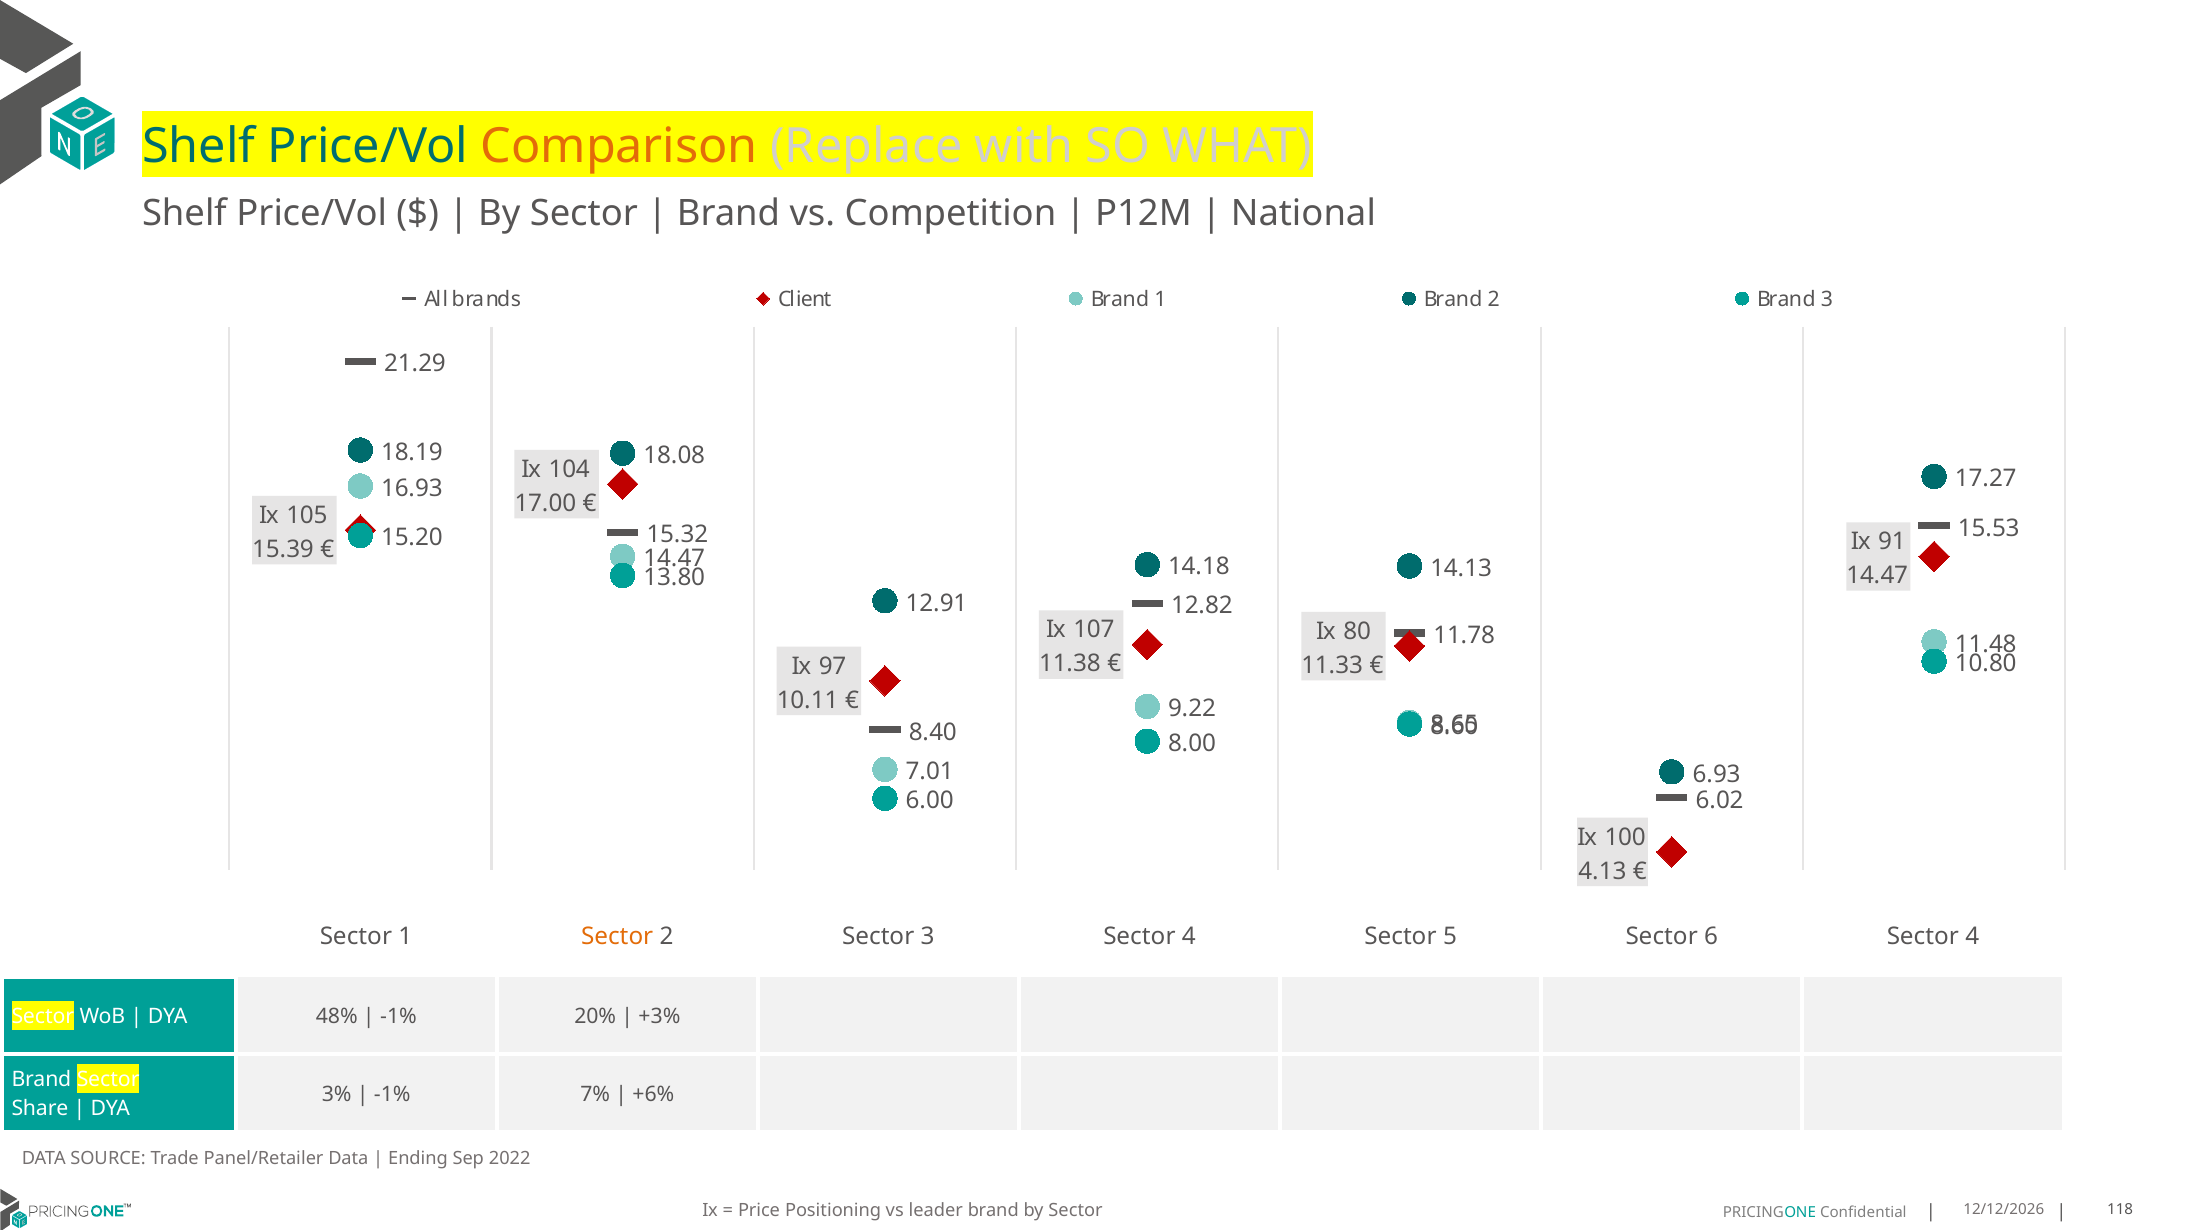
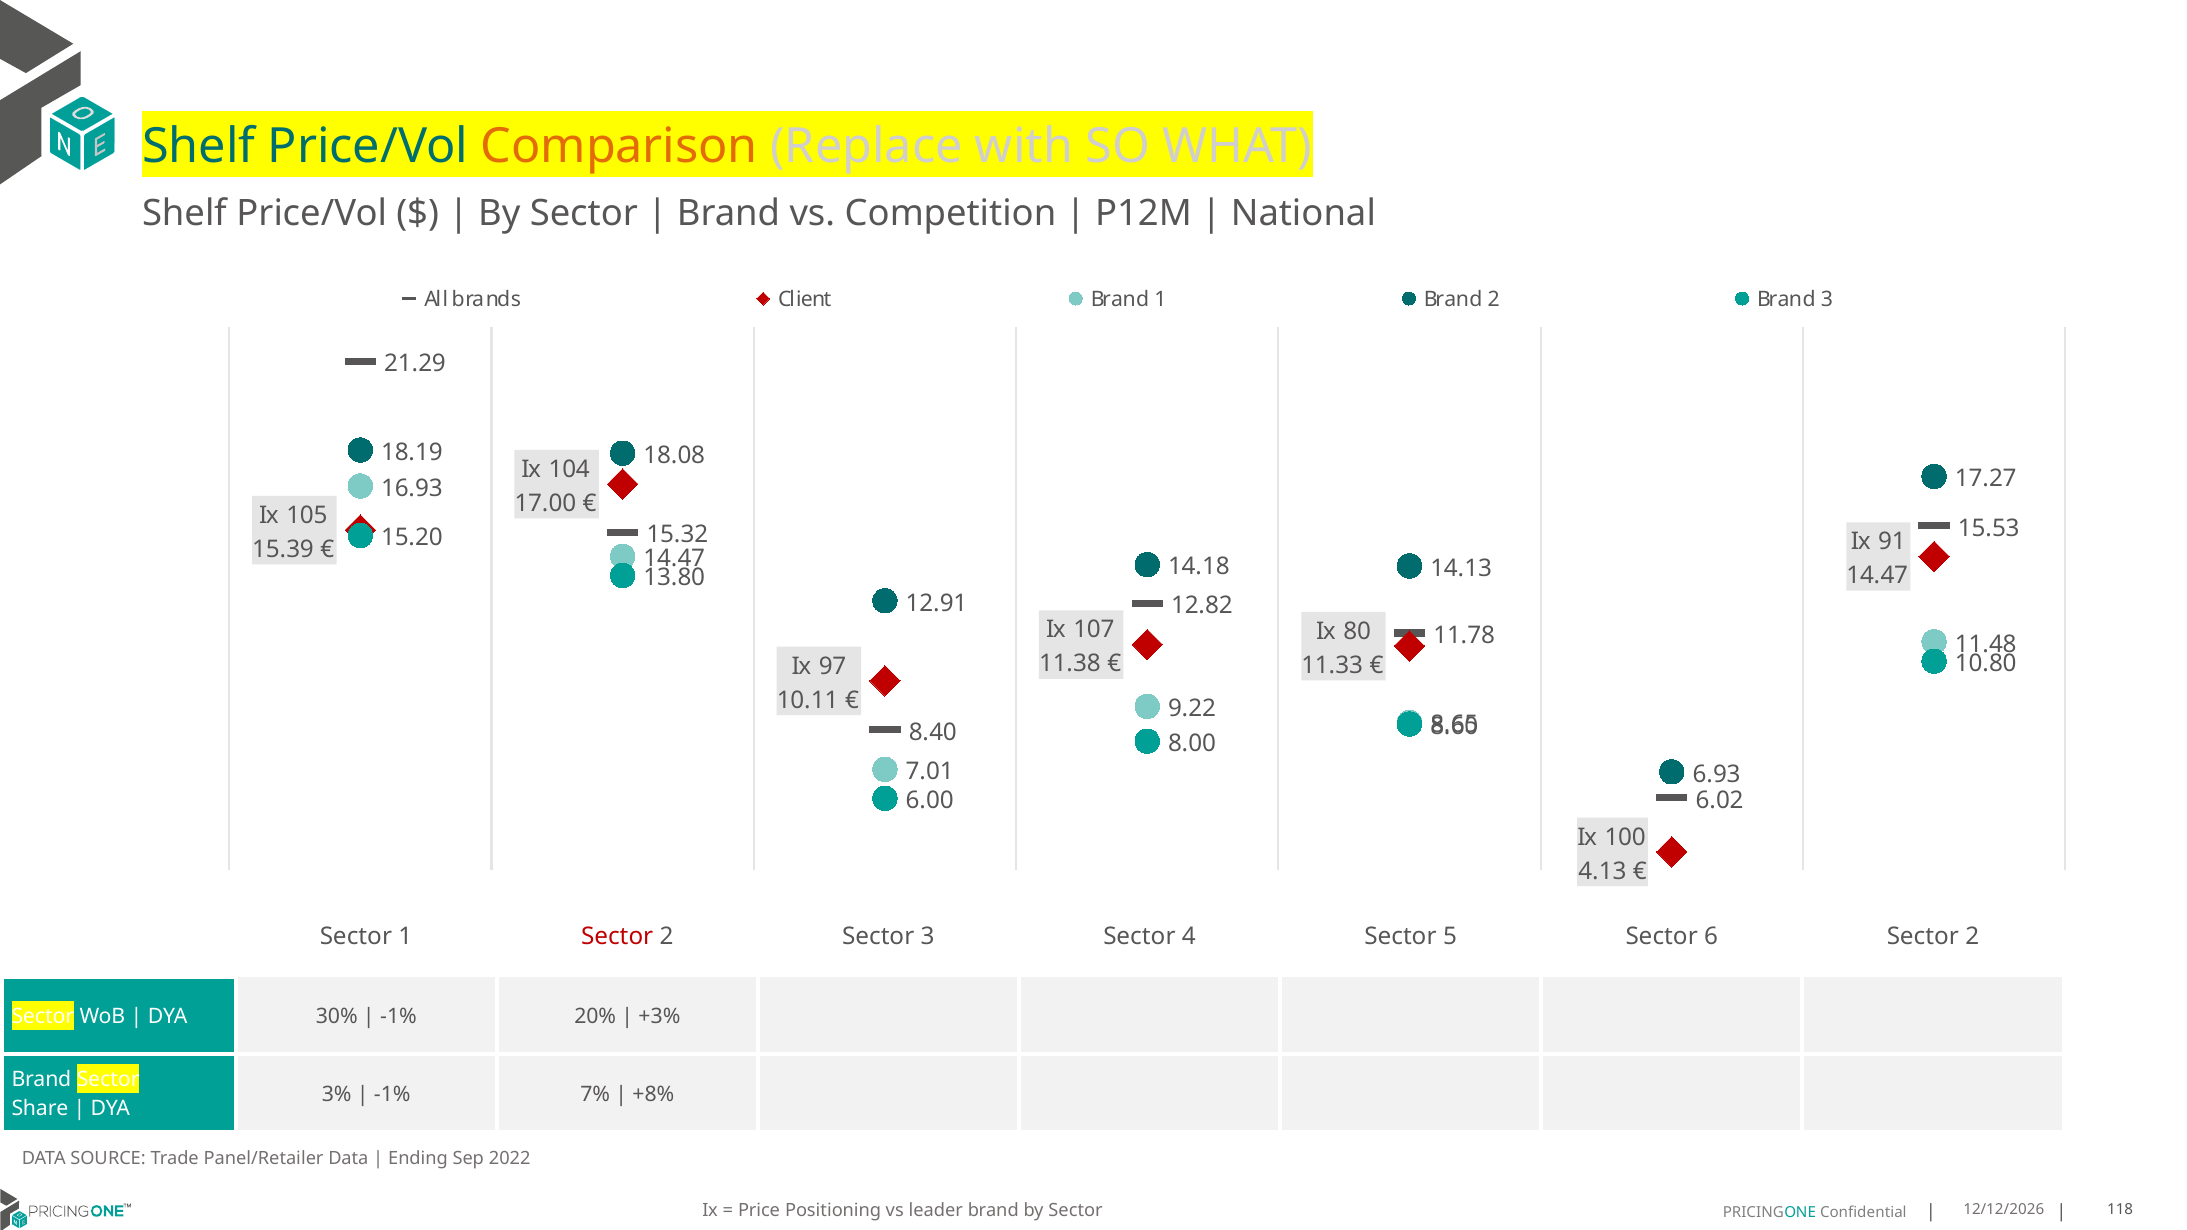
Sector colour: orange -> red (617, 936)
6 Sector 4: 4 -> 2 (1972, 936)
48%: 48% -> 30% (337, 1017)
+6%: +6% -> +8% (653, 1094)
